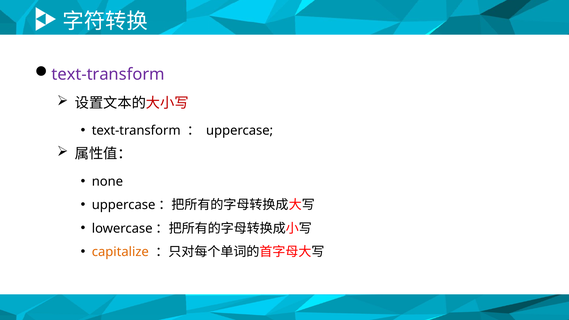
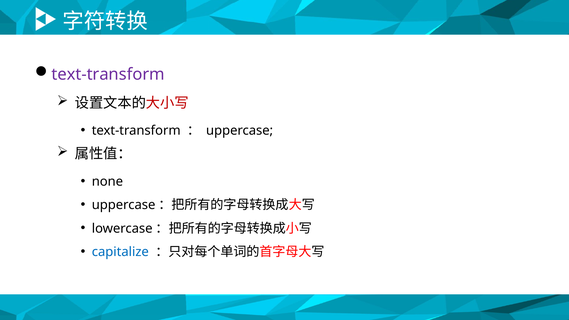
capitalize colour: orange -> blue (120, 252)
